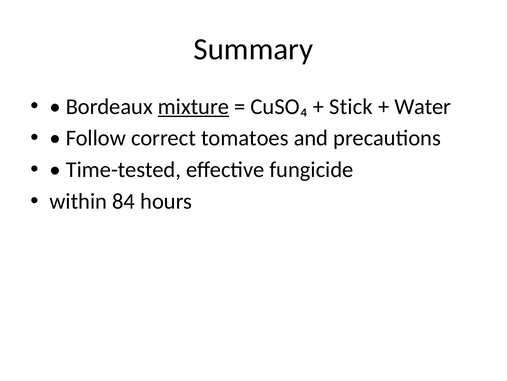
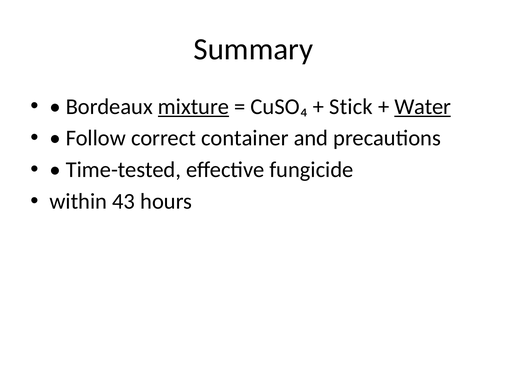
Water underline: none -> present (423, 106)
tomatoes: tomatoes -> container (245, 138)
84: 84 -> 43 (124, 201)
